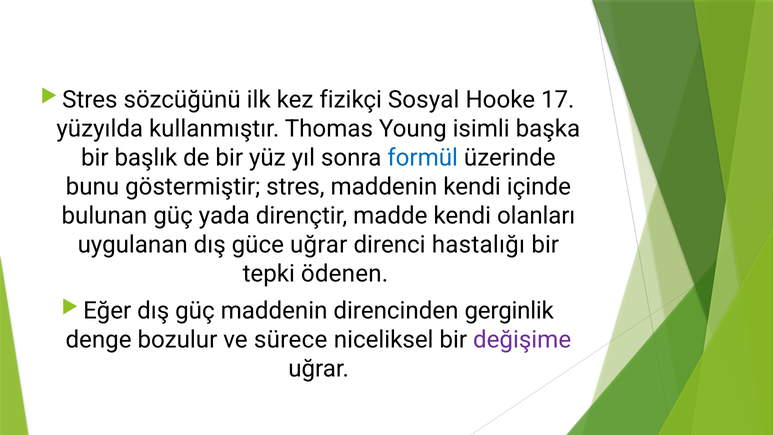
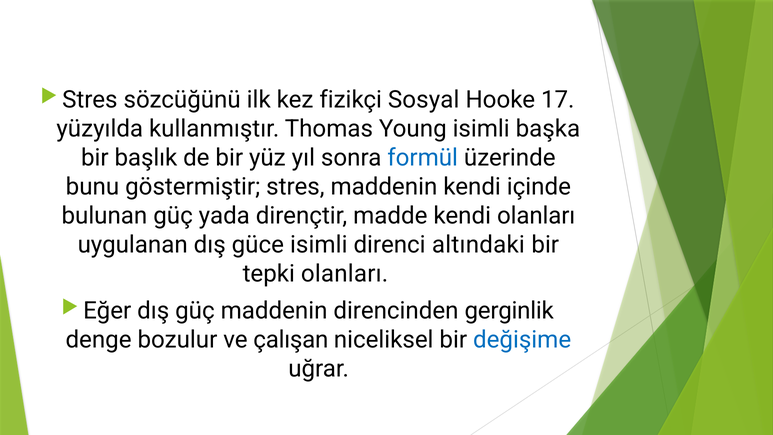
güce uğrar: uğrar -> isimli (319, 245)
hastalığı: hastalığı -> altındaki (478, 245)
tepki ödenen: ödenen -> olanları (345, 274)
sürece: sürece -> çalışan (291, 340)
değişime colour: purple -> blue (522, 340)
